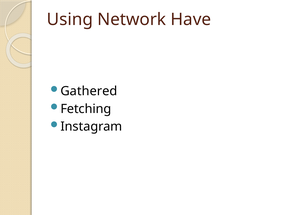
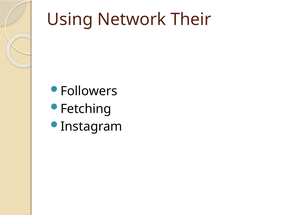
Have: Have -> Their (191, 19)
Gathered: Gathered -> Followers (89, 91)
